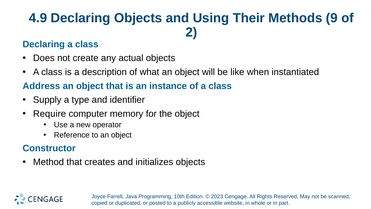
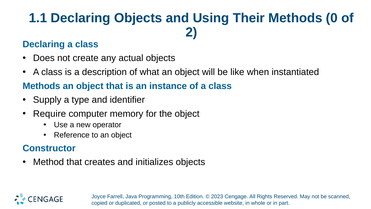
4.9: 4.9 -> 1.1 (38, 18)
9: 9 -> 0 (332, 18)
Address: Address -> Methods (41, 86)
